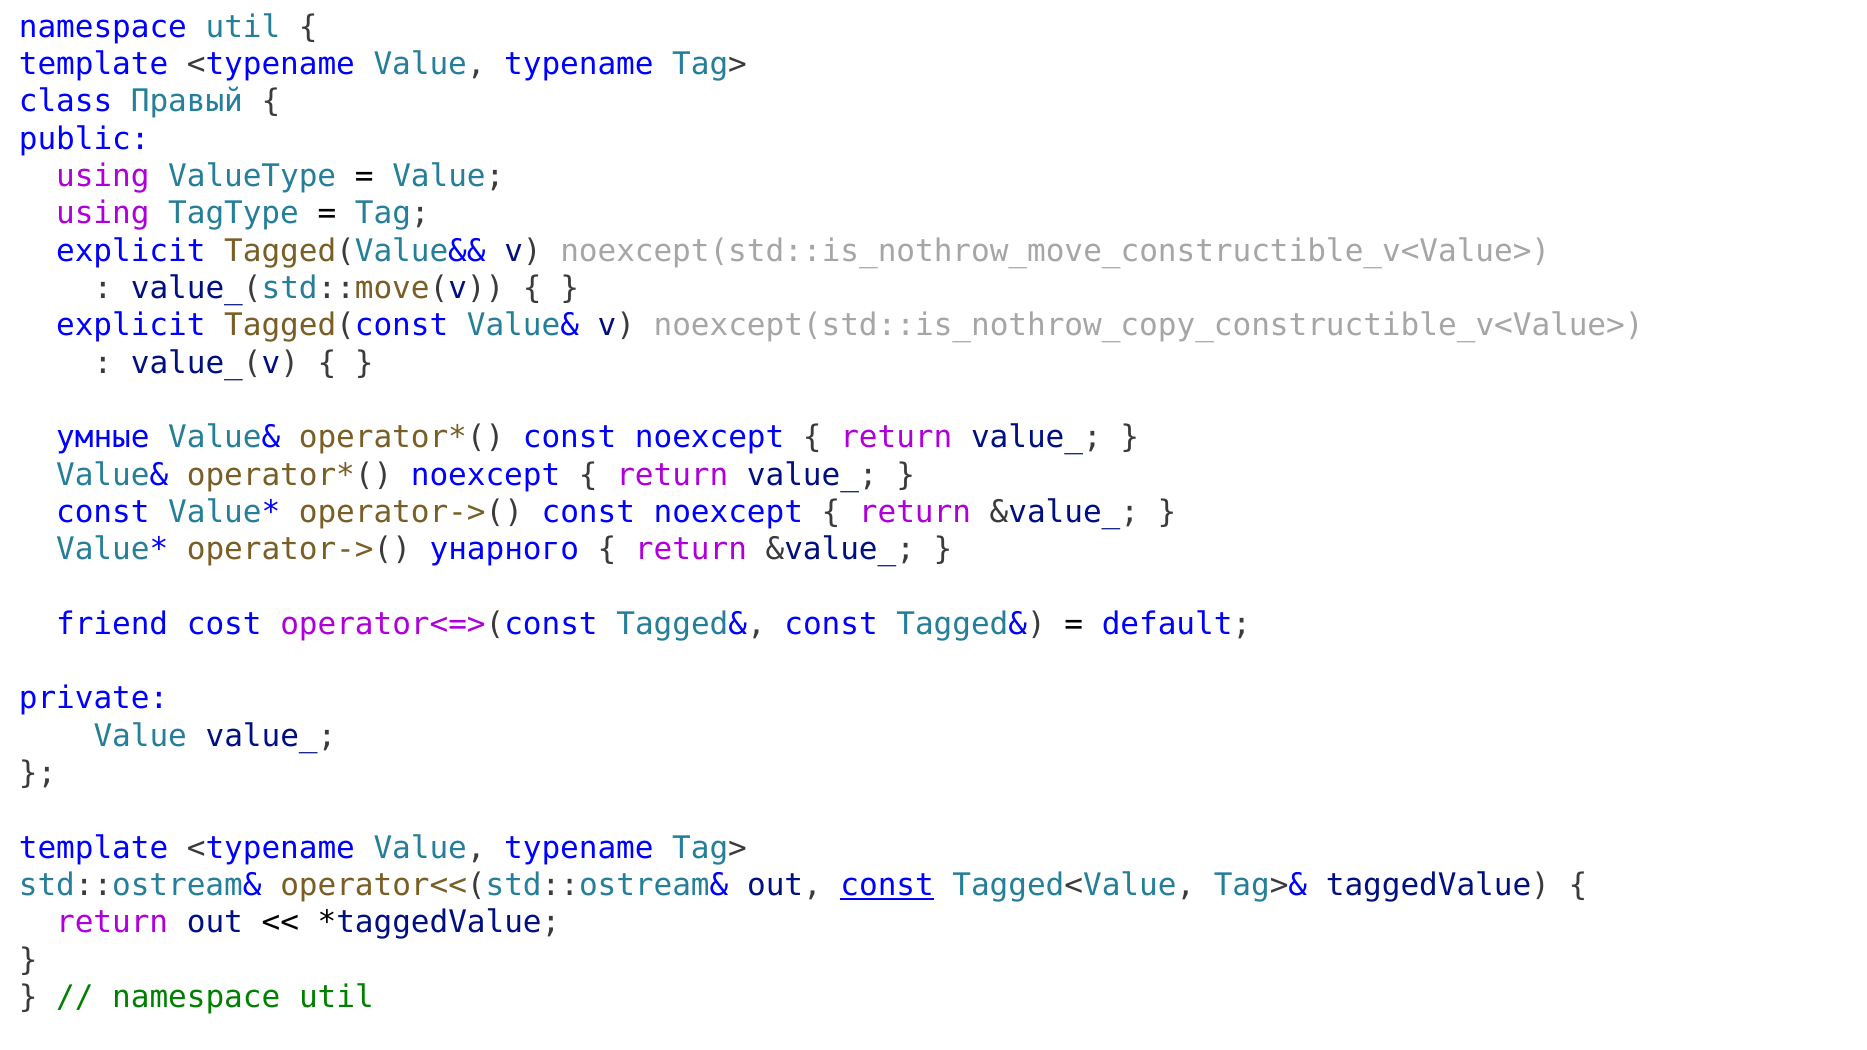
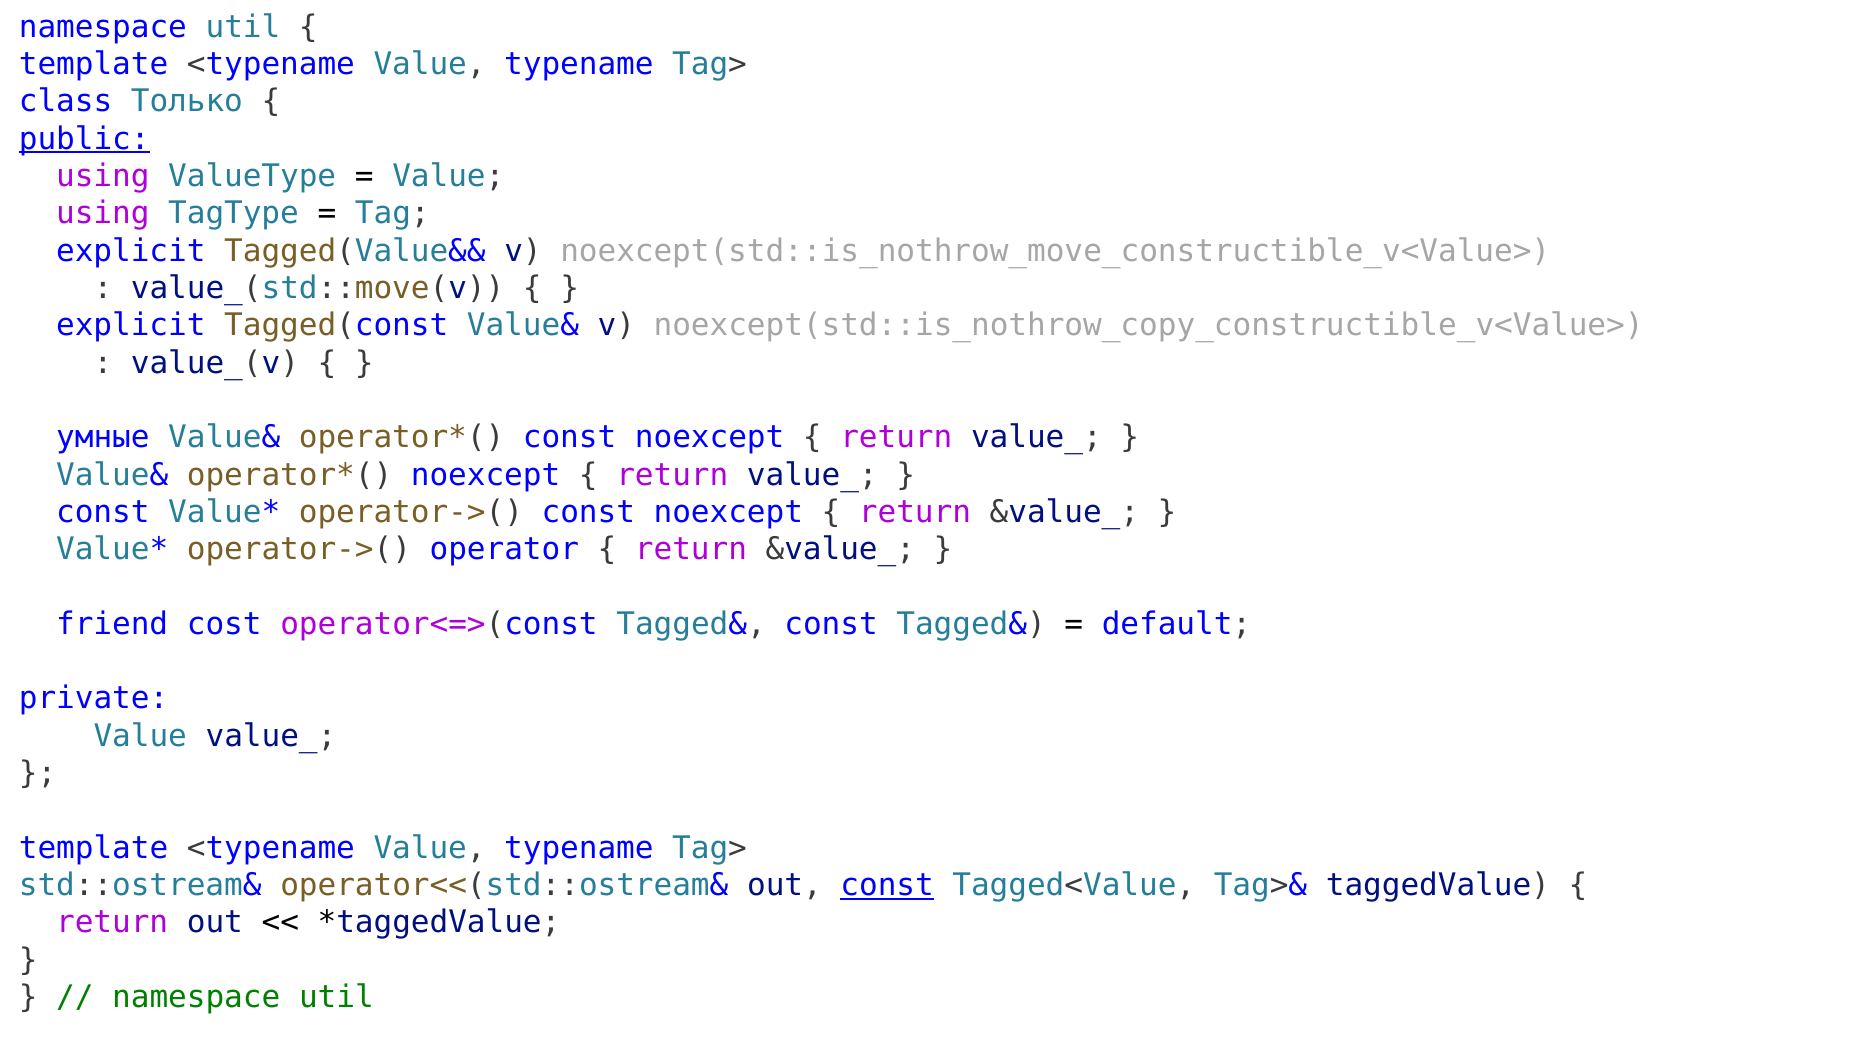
Правый: Правый -> Только (187, 102)
public underline: none -> present (84, 139)
унарного: унарного -> operator (504, 550)
